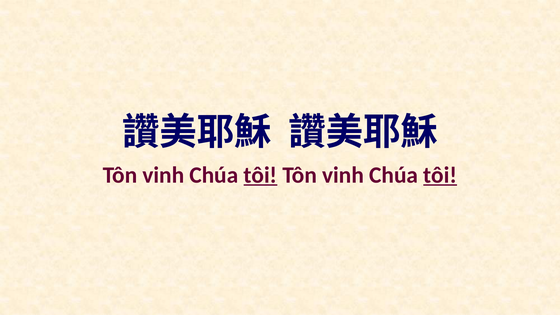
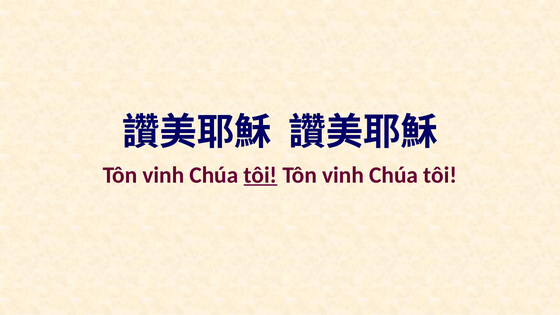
tôi underline: present -> none (440, 175)
